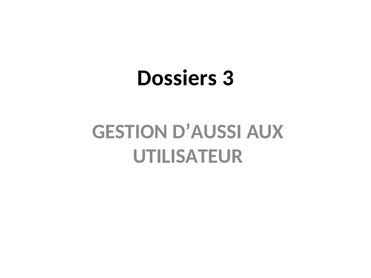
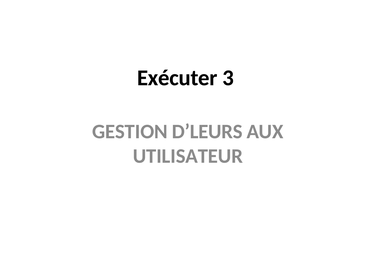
Dossiers: Dossiers -> Exécuter (177, 78)
D’AUSSI: D’AUSSI -> D’LEURS (207, 132)
